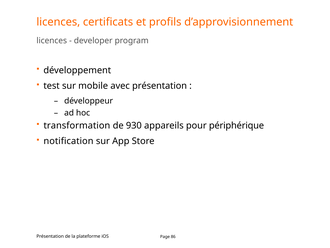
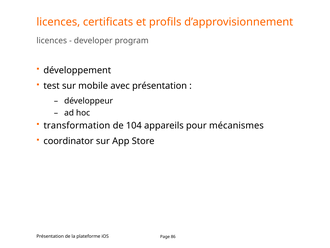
930: 930 -> 104 (134, 125)
périphérique: périphérique -> mécanismes (236, 125)
notification: notification -> coordinator (69, 141)
